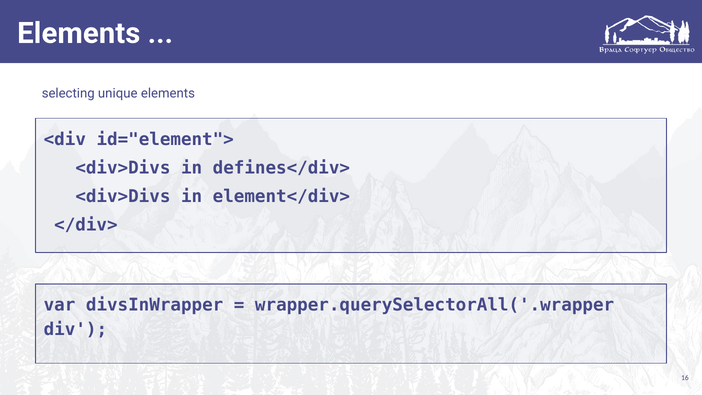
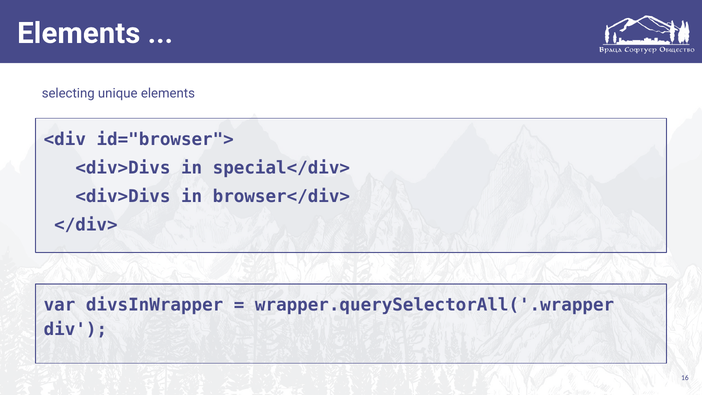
id="element">: id="element"> -> id="browser"> (165, 139)
defines</div>: defines</div> -> special</div> (281, 168)
element</div>: element</div> -> browser</div> (281, 196)
